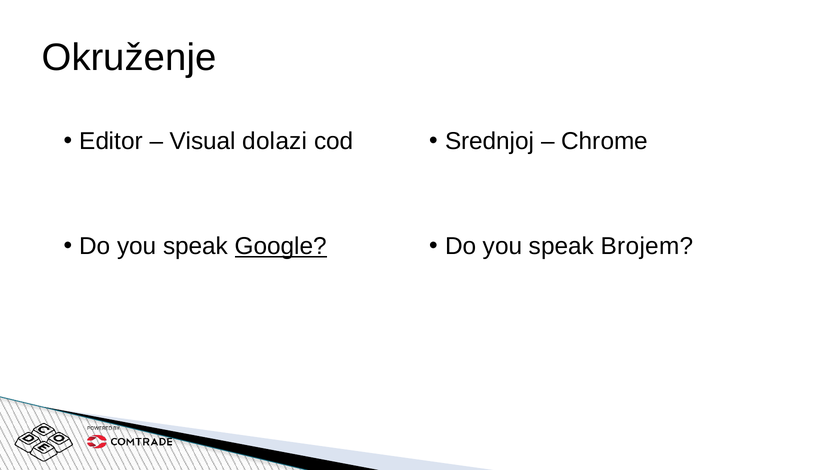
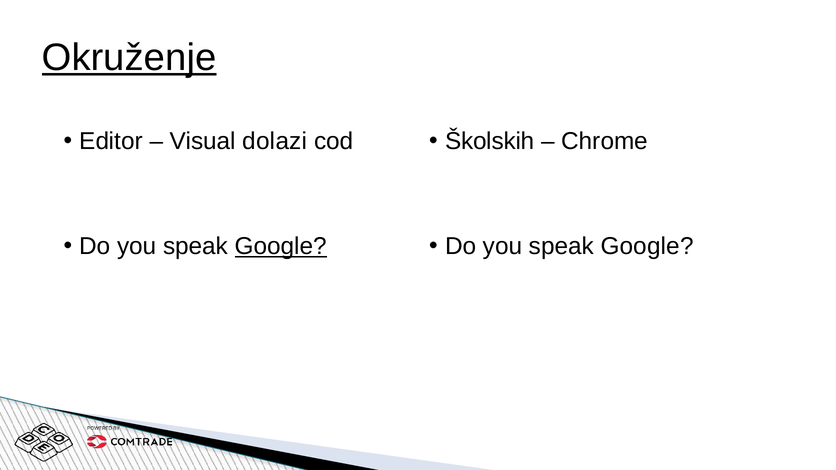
Okruženje underline: none -> present (129, 58)
Srednjoj: Srednjoj -> Školskih (490, 141)
Brojem: Brojem -> Google (647, 246)
